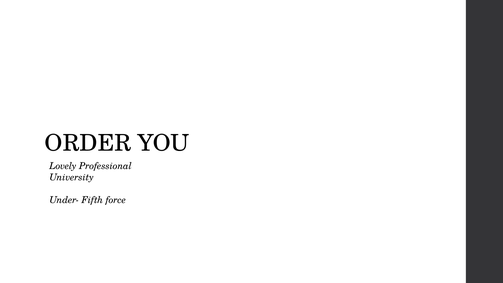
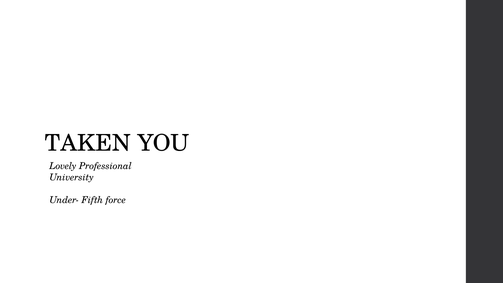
ORDER: ORDER -> TAKEN (88, 143)
